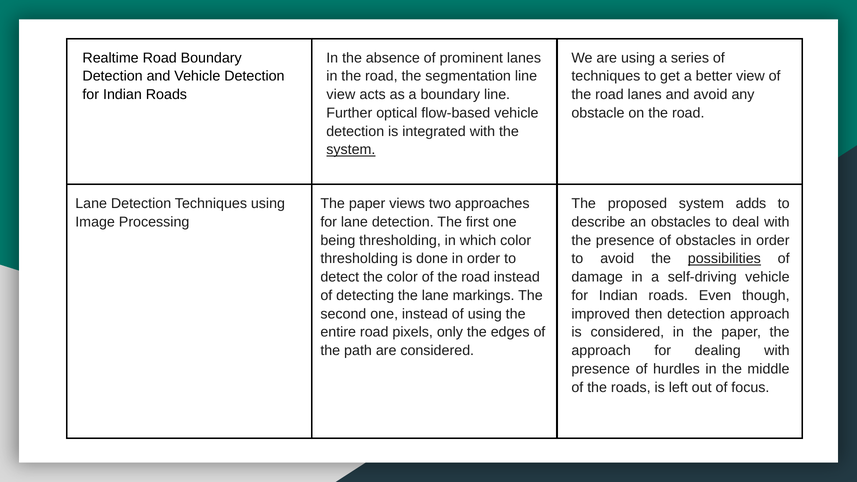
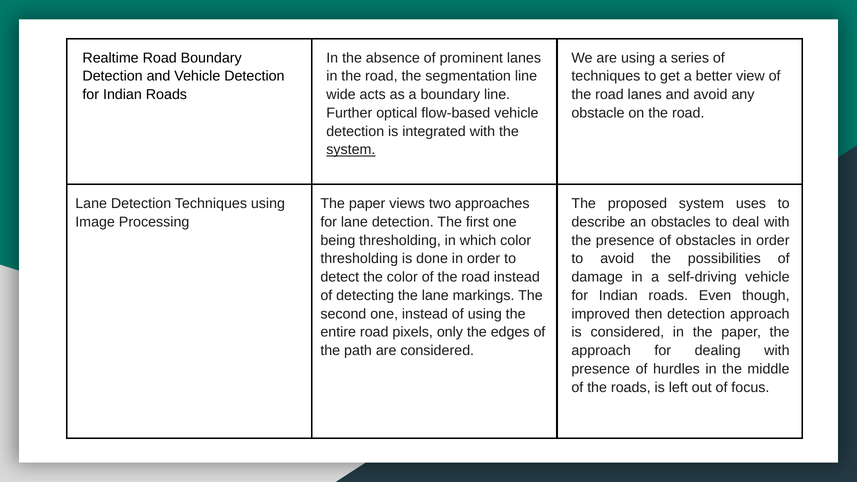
view: view -> wide (341, 95)
adds: adds -> uses (751, 204)
possibilities underline: present -> none (724, 259)
